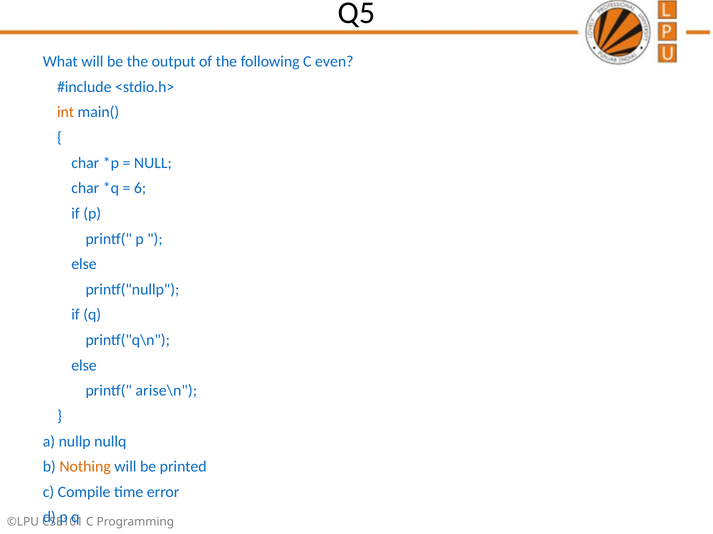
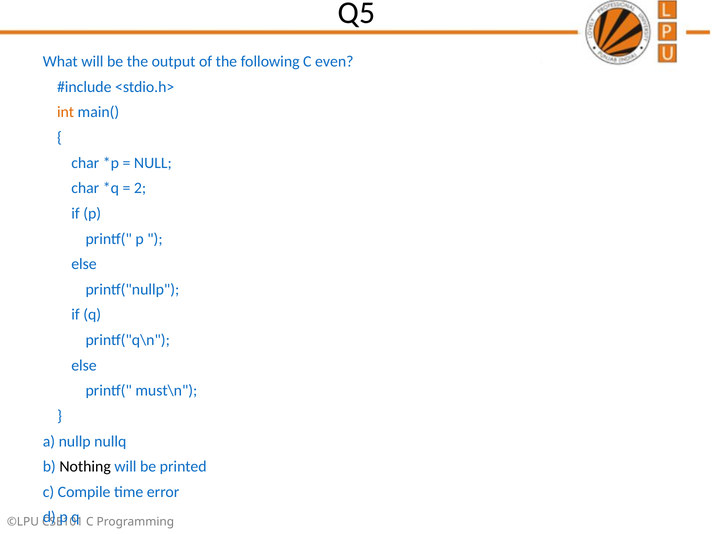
6: 6 -> 2 (140, 188)
arise\n: arise\n -> must\n (166, 391)
Nothing colour: orange -> black (85, 467)
